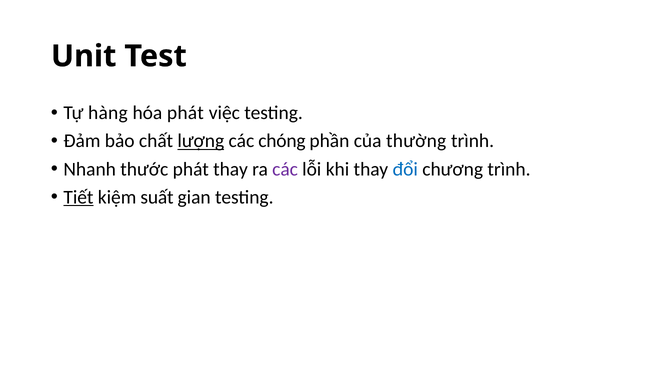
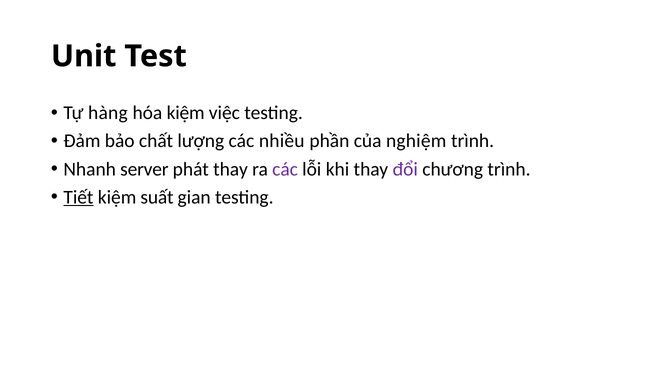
hóa phát: phát -> kiệm (186, 113)
lượng underline: present -> none (201, 141)
chóng: chóng -> nhiều (282, 141)
thường: thường -> nghiệm (416, 141)
thước: thước -> server (144, 169)
đổi colour: blue -> purple (405, 169)
